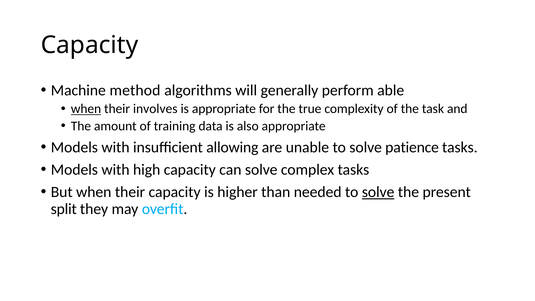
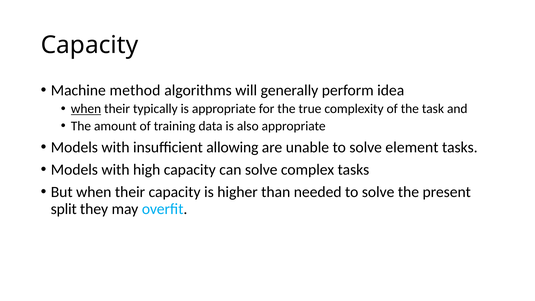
able: able -> idea (391, 90)
involves: involves -> typically (155, 109)
patience: patience -> element (412, 147)
solve underline: present -> none (378, 192)
